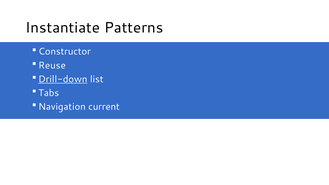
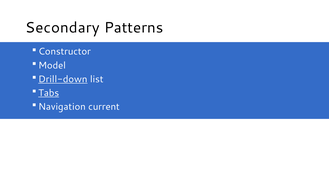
Instantiate: Instantiate -> Secondary (62, 28)
Reuse: Reuse -> Model (52, 65)
Tabs underline: none -> present (49, 93)
